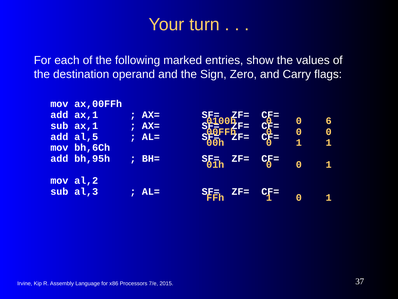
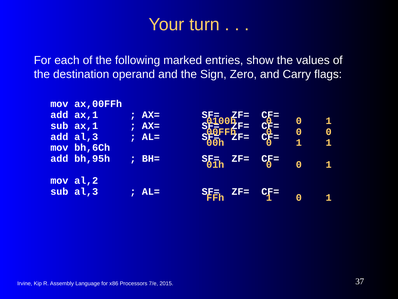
6: 6 -> 1 (329, 121)
add al,5: al,5 -> al,3 (86, 136)
